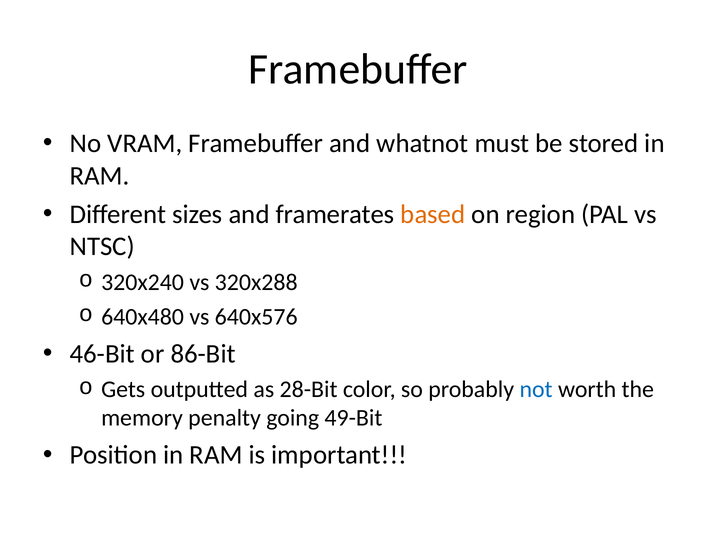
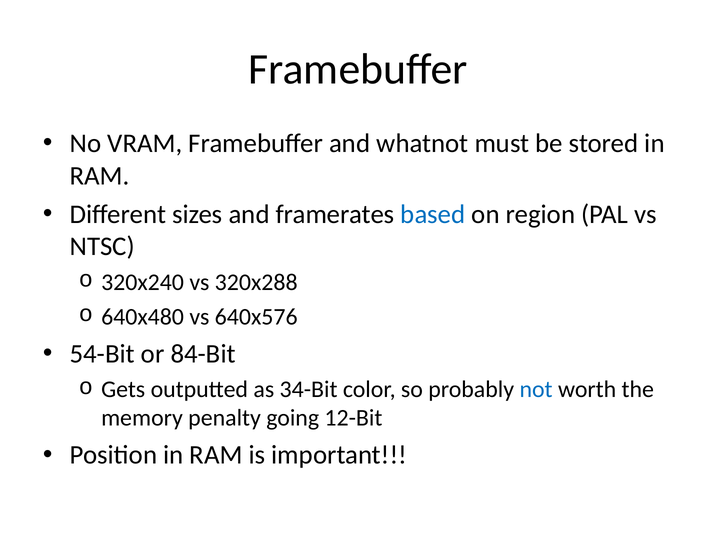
based colour: orange -> blue (433, 214)
46-Bit: 46-Bit -> 54-Bit (102, 354)
86-Bit: 86-Bit -> 84-Bit (203, 354)
28-Bit: 28-Bit -> 34-Bit (309, 389)
49-Bit: 49-Bit -> 12-Bit (353, 418)
